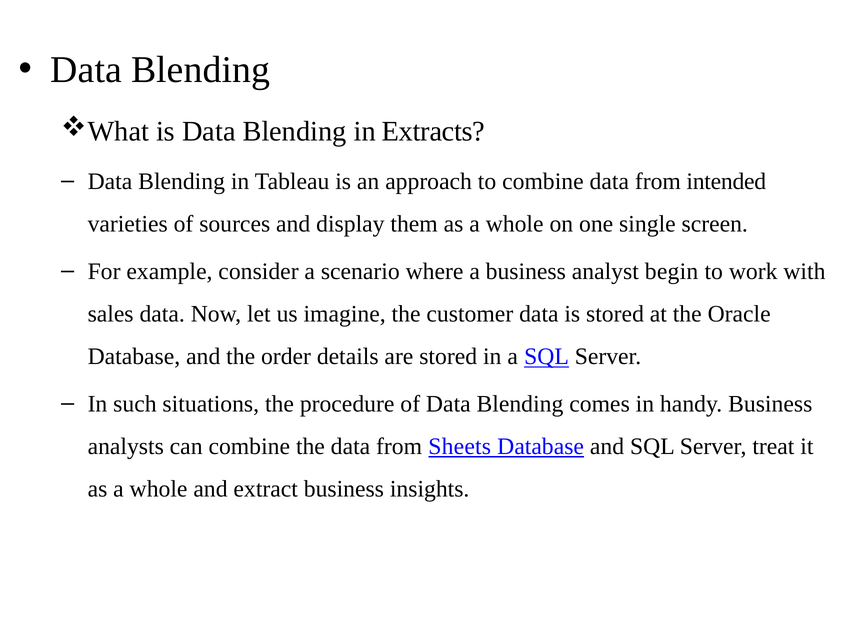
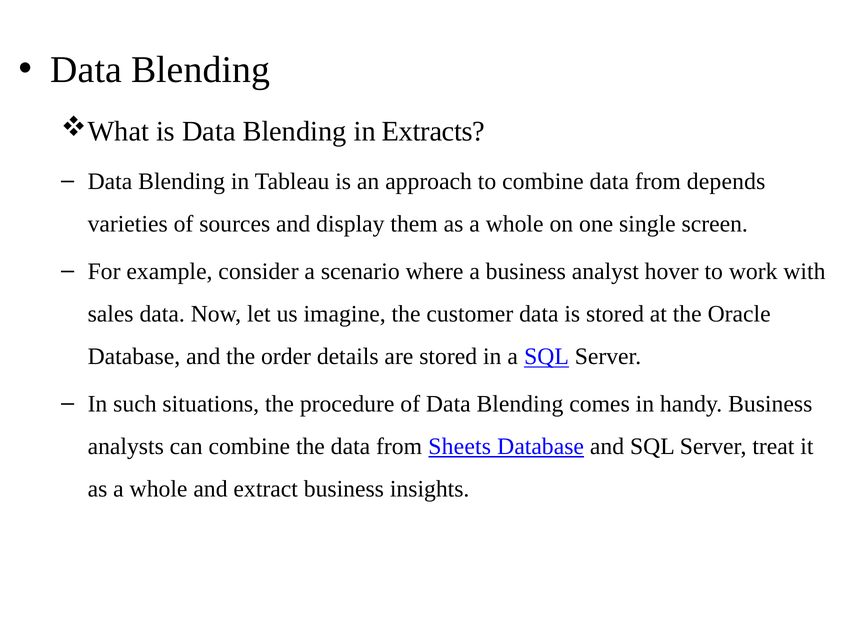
intended: intended -> depends (726, 181)
begin: begin -> hover (672, 271)
